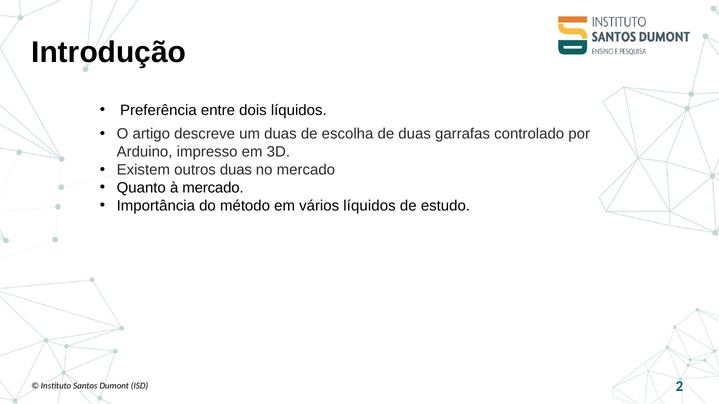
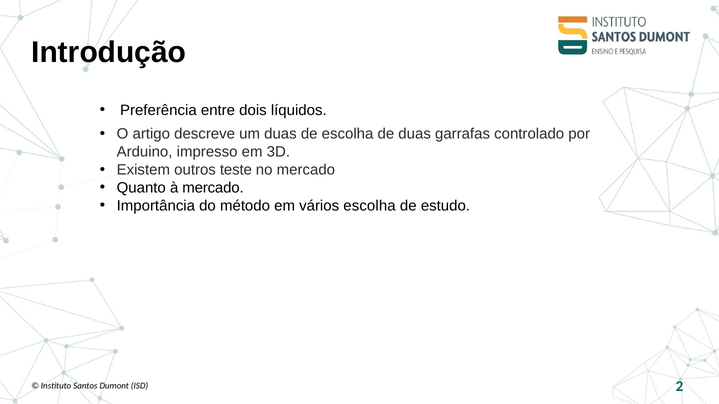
outros duas: duas -> teste (236, 170)
vários líquidos: líquidos -> escolha (370, 206)
